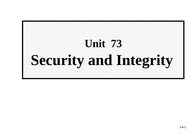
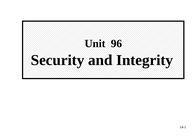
73: 73 -> 96 (117, 43)
